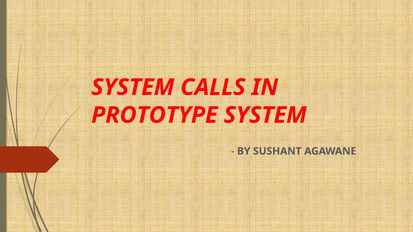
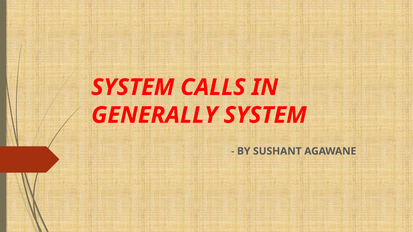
PROTOTYPE: PROTOTYPE -> GENERALLY (154, 115)
